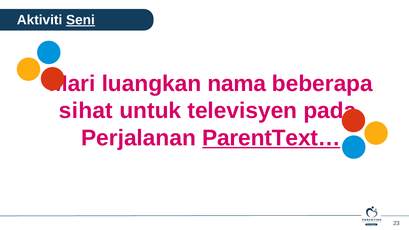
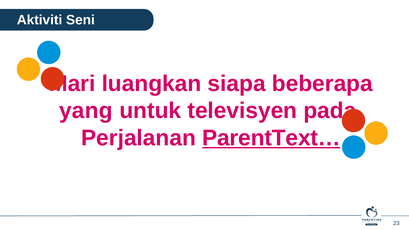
Seni underline: present -> none (80, 20)
nama: nama -> siapa (237, 84)
sihat: sihat -> yang (86, 111)
